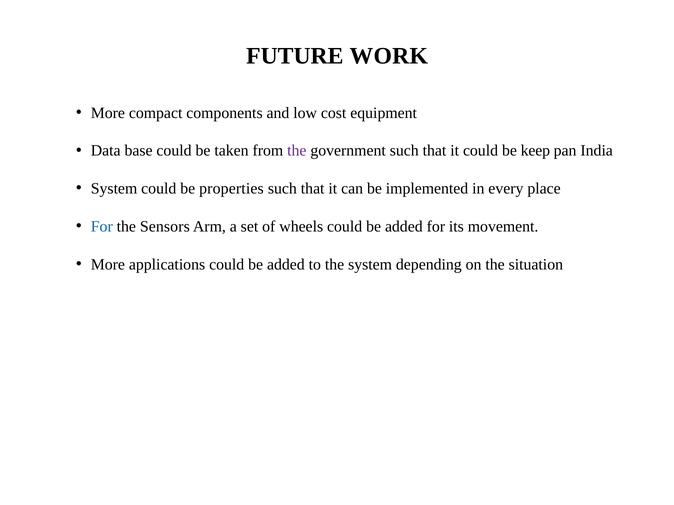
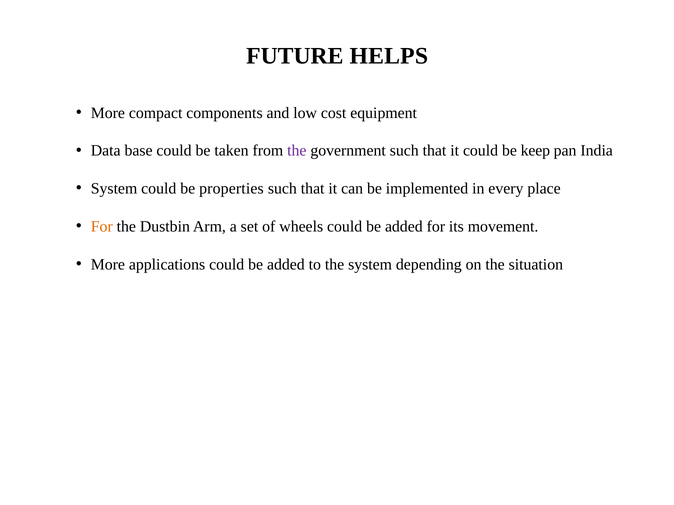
WORK: WORK -> HELPS (389, 56)
For colour: blue -> orange (102, 227)
Sensors: Sensors -> Dustbin (165, 227)
